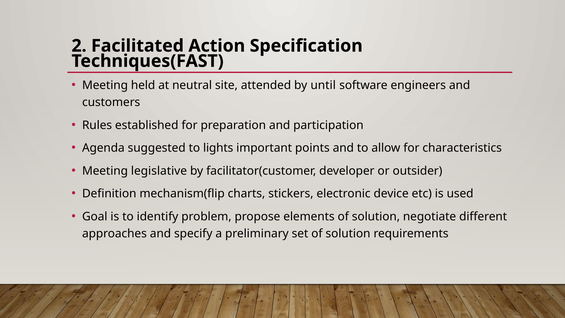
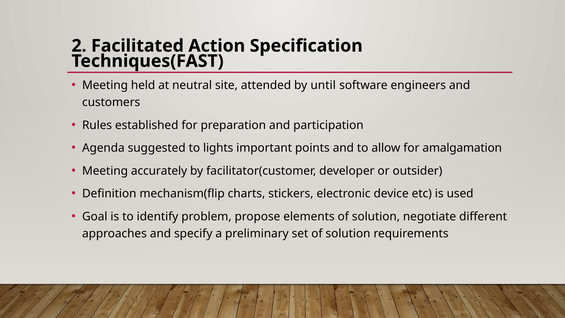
characteristics: characteristics -> amalgamation (462, 148)
legislative: legislative -> accurately (159, 171)
